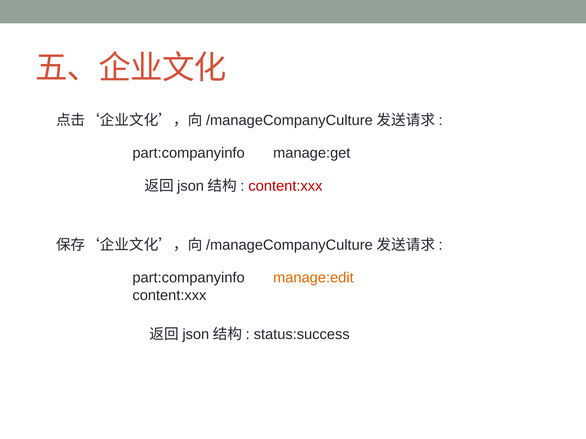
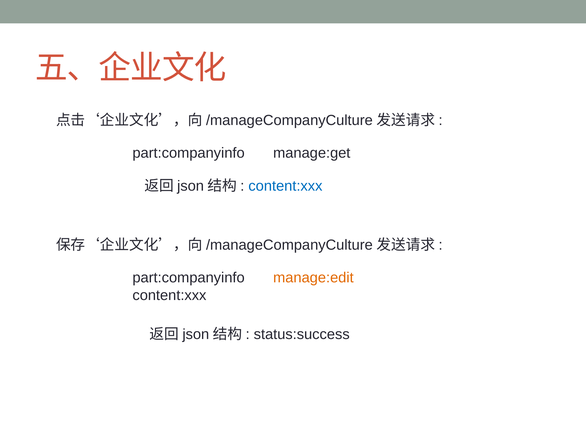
content:xxx colour: red -> blue (285, 186)
